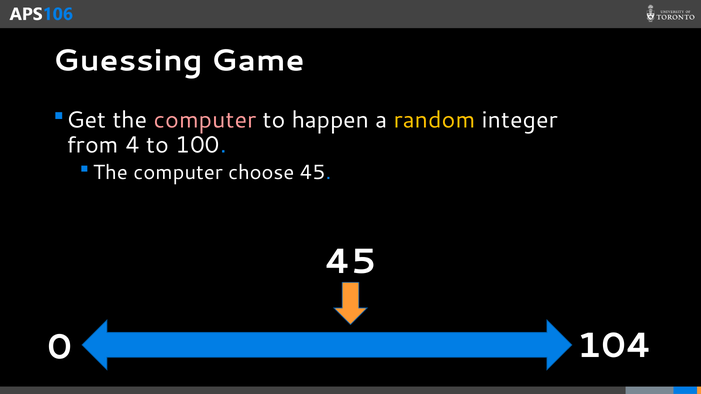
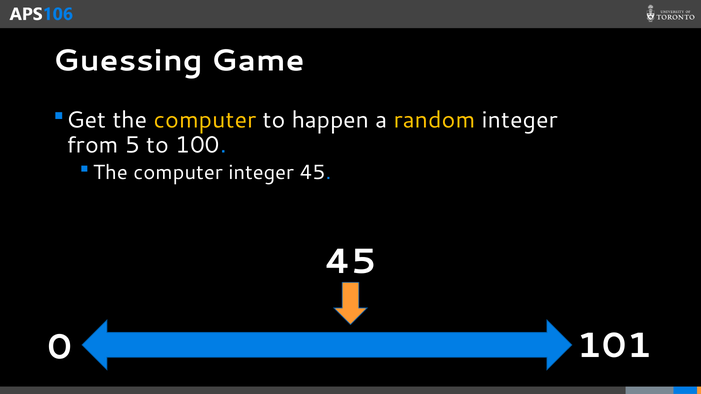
computer colour: pink -> yellow (205, 120)
4: 4 -> 5 (132, 145)
computer choose: choose -> integer (261, 173)
104: 104 -> 101 (614, 346)
